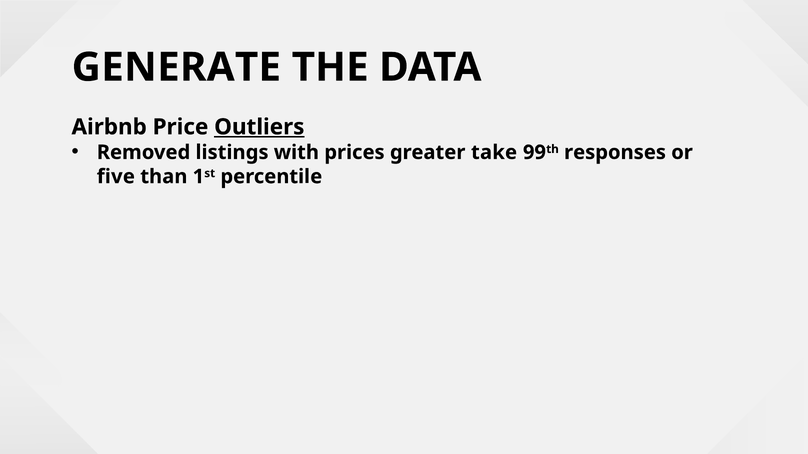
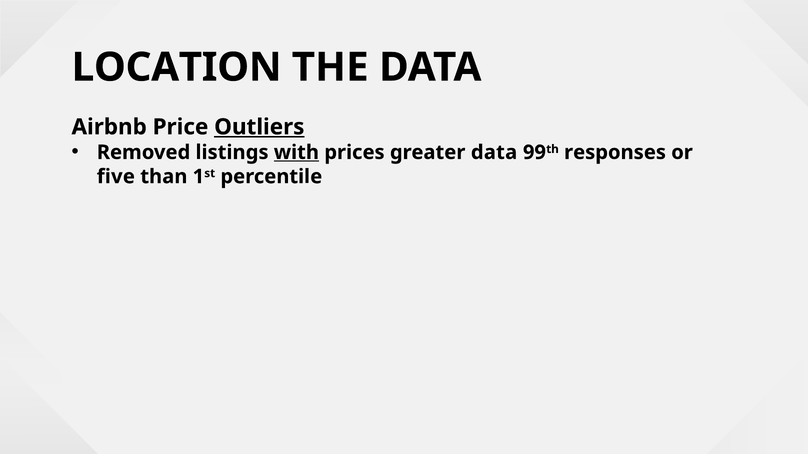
GENERATE: GENERATE -> LOCATION (177, 67)
with underline: none -> present (296, 153)
greater take: take -> data (494, 153)
